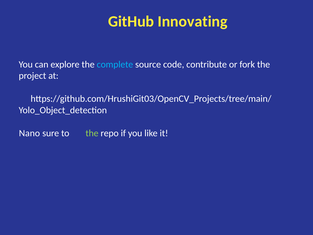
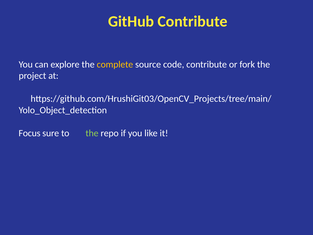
Innovating: Innovating -> Contribute (193, 21)
complete colour: light blue -> yellow (115, 64)
Nano: Nano -> Focus (30, 133)
